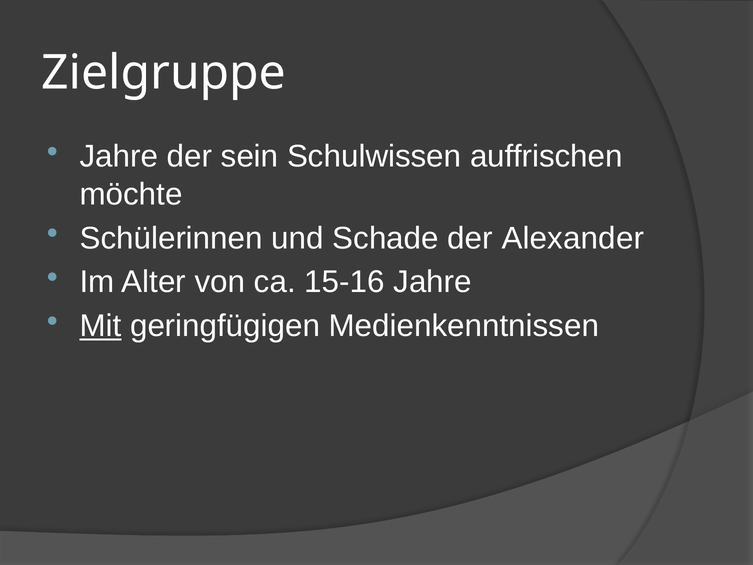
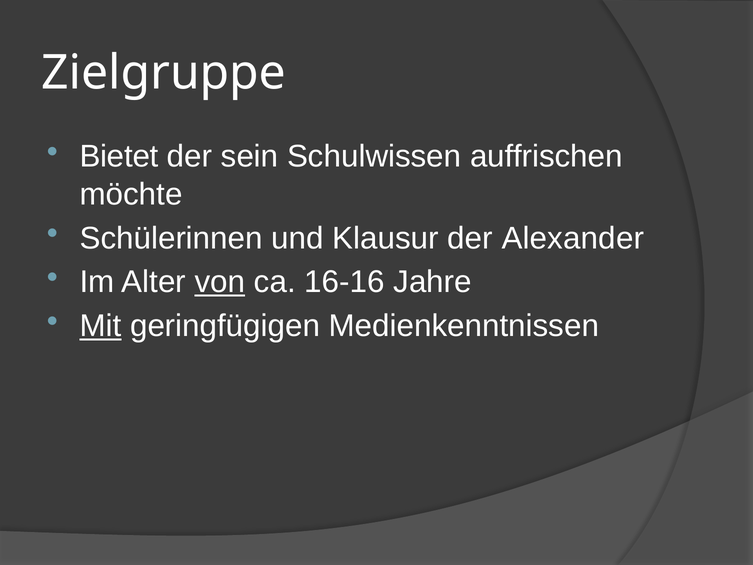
Jahre: Jahre -> Bietet (119, 156)
Schade: Schade -> Klausur (386, 238)
von underline: none -> present (220, 282)
15-16: 15-16 -> 16-16 (345, 282)
